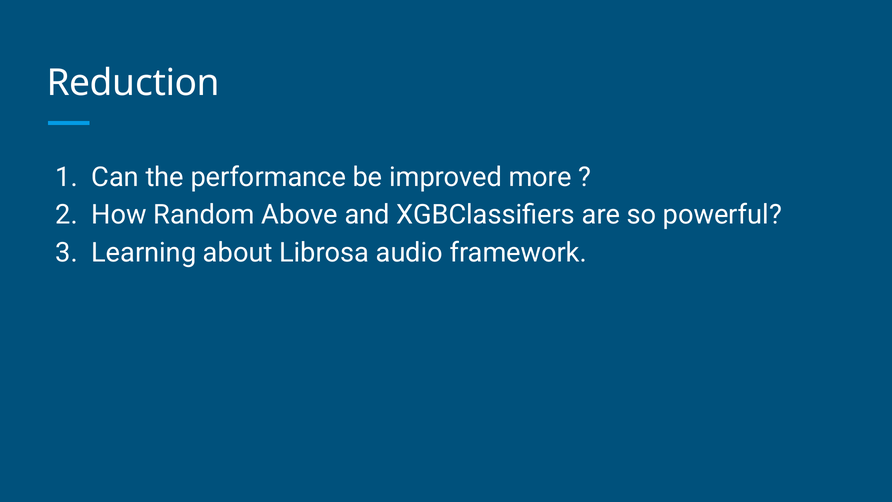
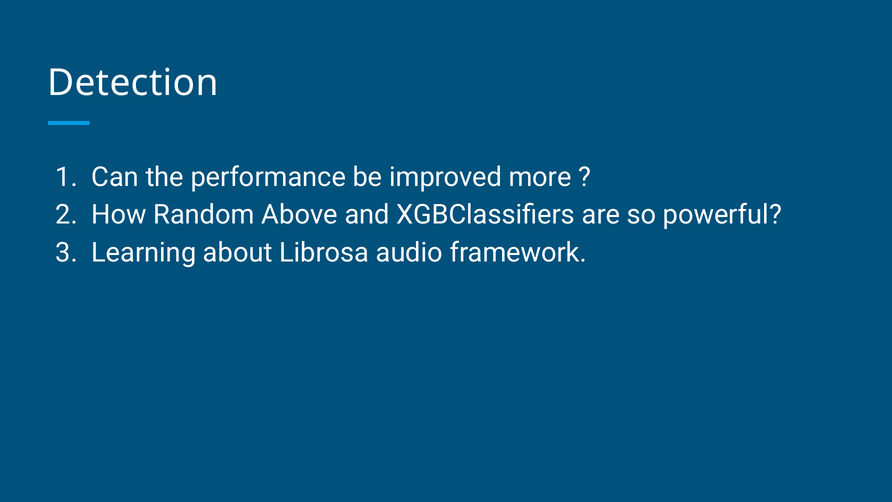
Reduction: Reduction -> Detection (133, 83)
